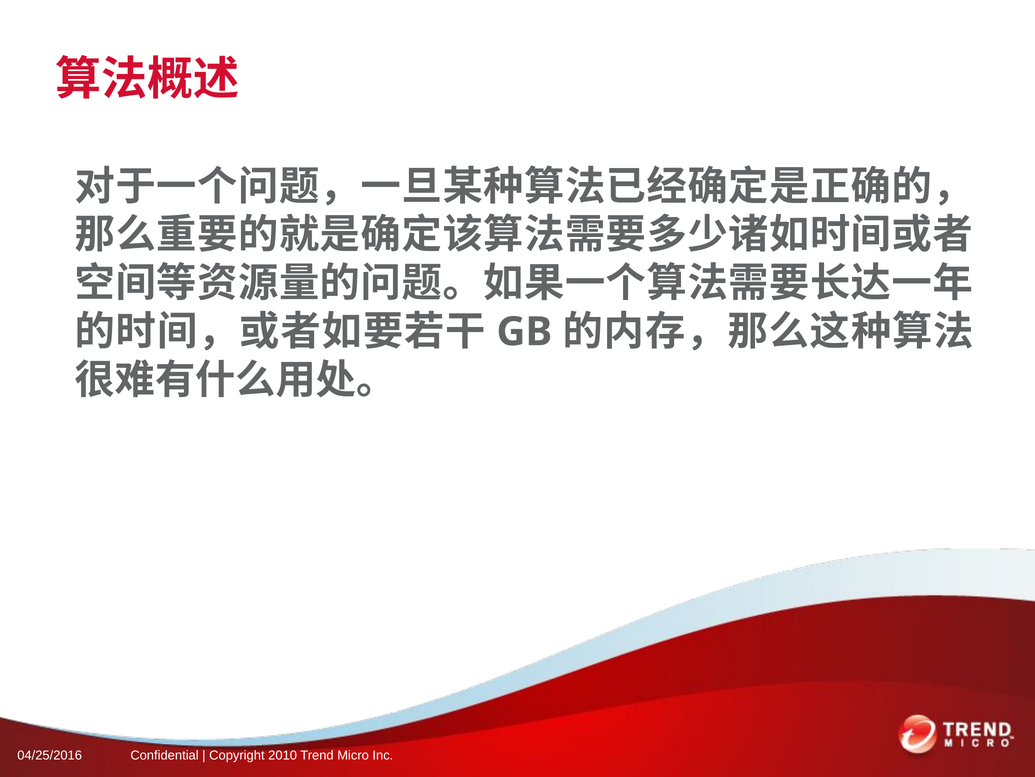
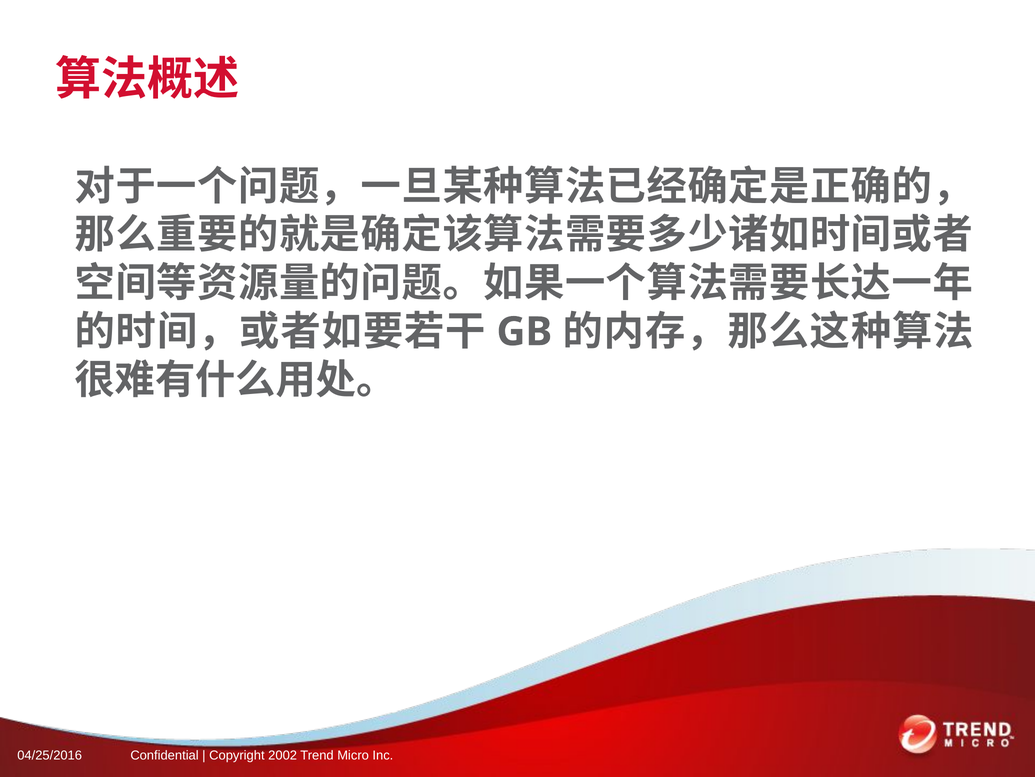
2010: 2010 -> 2002 (283, 755)
